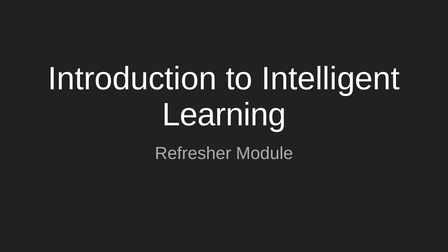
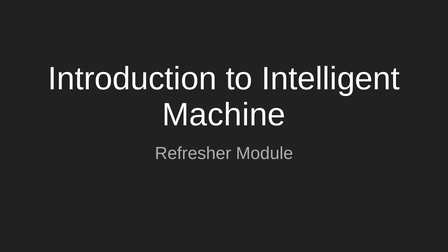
Learning: Learning -> Machine (224, 115)
